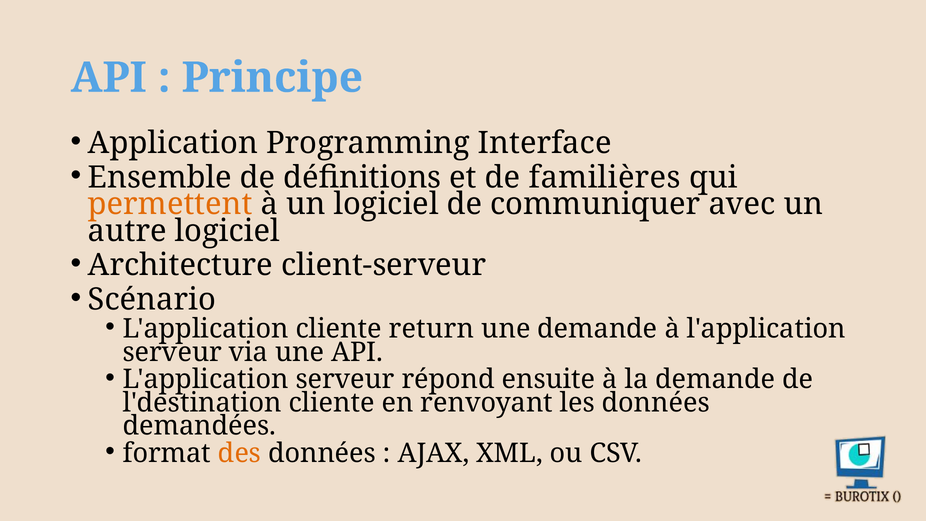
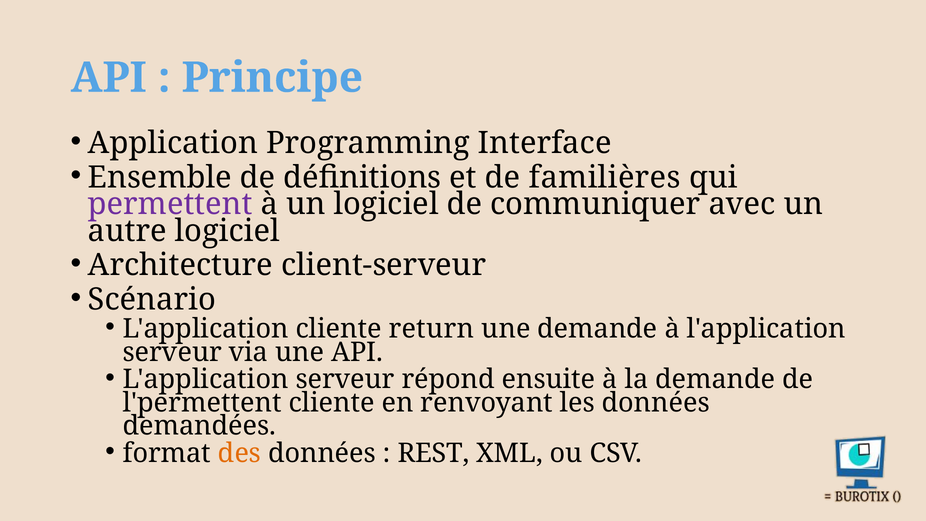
permettent colour: orange -> purple (170, 204)
l'destination: l'destination -> l'permettent (202, 403)
AJAX: AJAX -> REST (434, 453)
